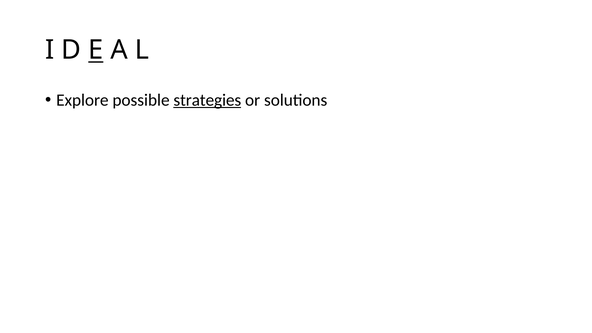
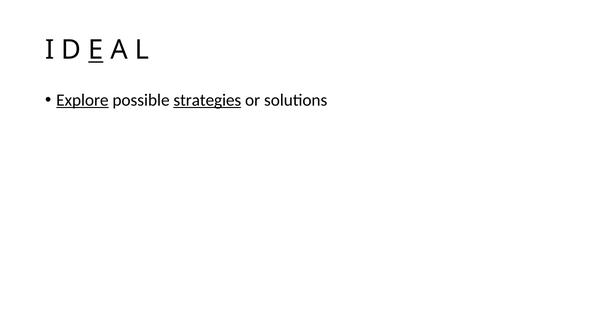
Explore underline: none -> present (82, 100)
